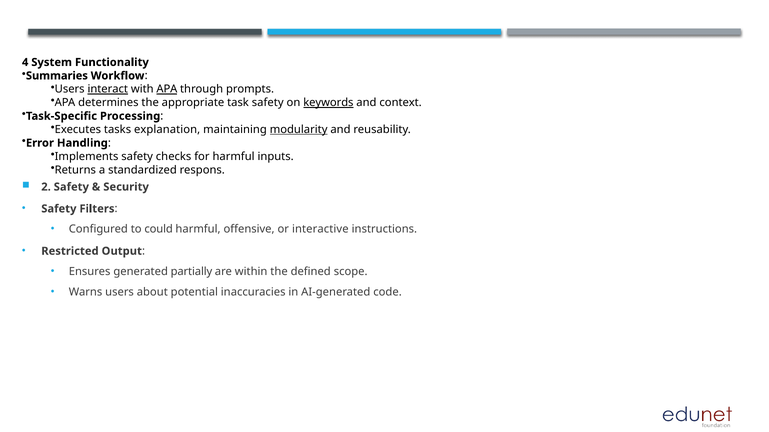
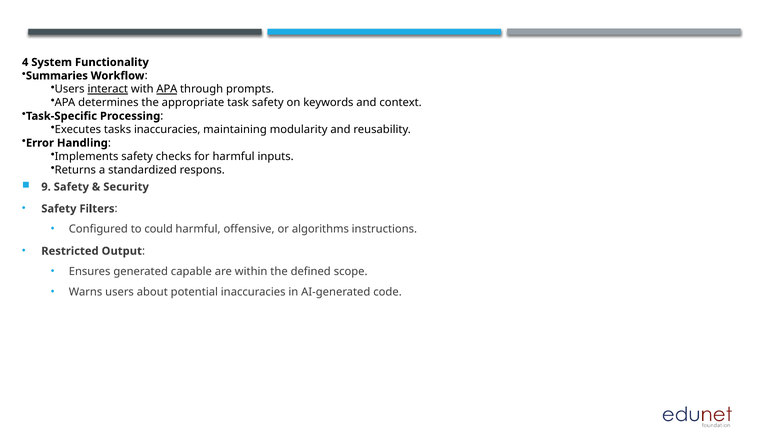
keywords underline: present -> none (328, 103)
tasks explanation: explanation -> inaccuracies (167, 130)
modularity underline: present -> none (299, 130)
2: 2 -> 9 (46, 187)
interactive: interactive -> algorithms (320, 230)
partially: partially -> capable (191, 272)
